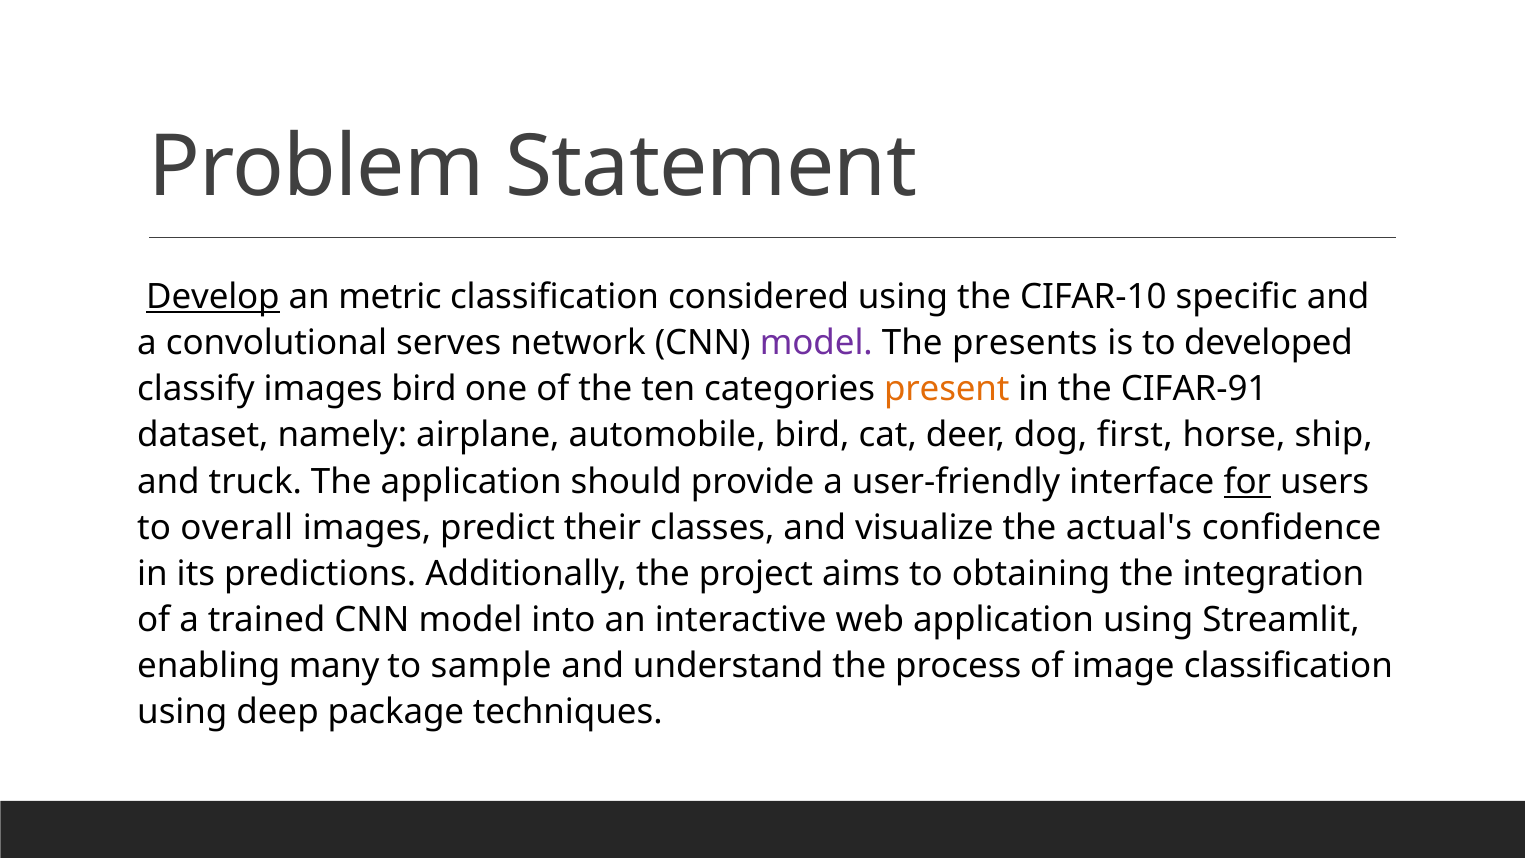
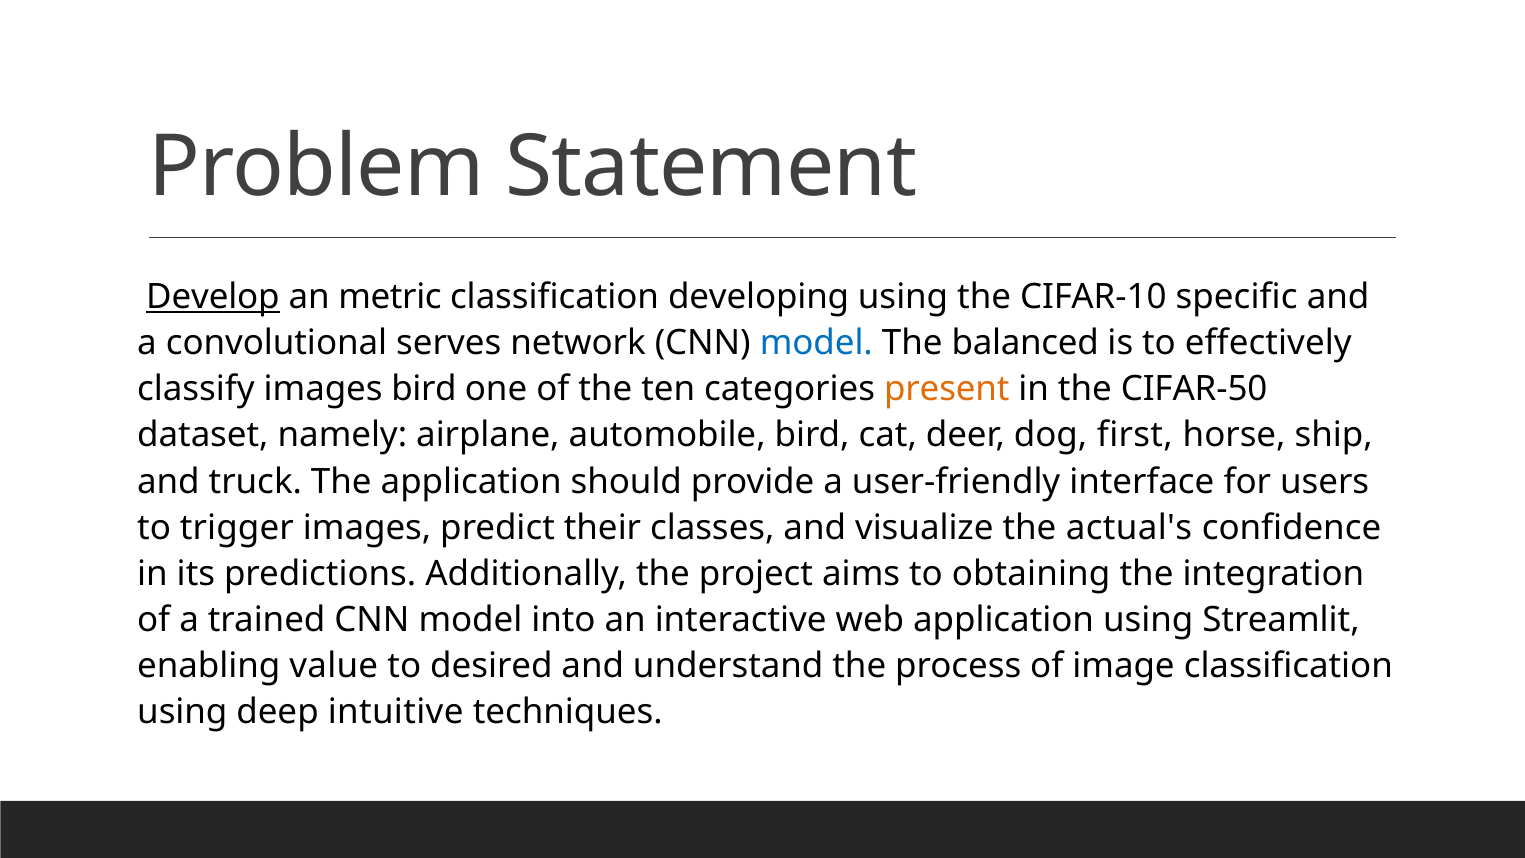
considered: considered -> developing (759, 297)
model colour: purple -> blue (816, 343)
presents: presents -> balanced (1025, 343)
developed: developed -> effectively (1268, 343)
CIFAR-91: CIFAR-91 -> CIFAR-50 (1194, 389)
for underline: present -> none (1247, 481)
overall: overall -> trigger (237, 528)
many: many -> value (334, 666)
sample: sample -> desired (491, 666)
package: package -> intuitive (396, 712)
